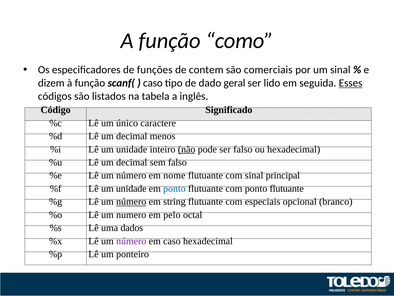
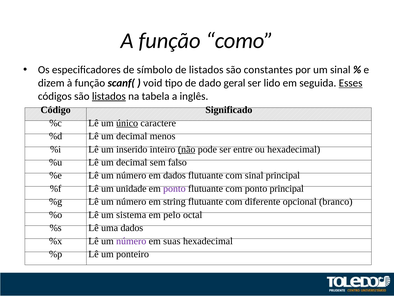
funções: funções -> símbolo (155, 70)
de contem: contem -> listados (206, 70)
comerciais: comerciais -> constantes (268, 70)
caso: caso -> void (153, 83)
listados underline: none -> present (109, 96)
único underline: none -> present (127, 123)
%i Lê um unidade: unidade -> inserido (132, 149)
ser falso: falso -> entre (243, 149)
em nome: nome -> dados (174, 175)
ponto colour: blue -> purple (174, 188)
com ponto flutuante: flutuante -> principal (287, 188)
número underline: present -> none (131, 201)
especiais: especiais -> diferente (263, 201)
numero: numero -> sistema (131, 214)
em caso: caso -> suas (172, 241)
